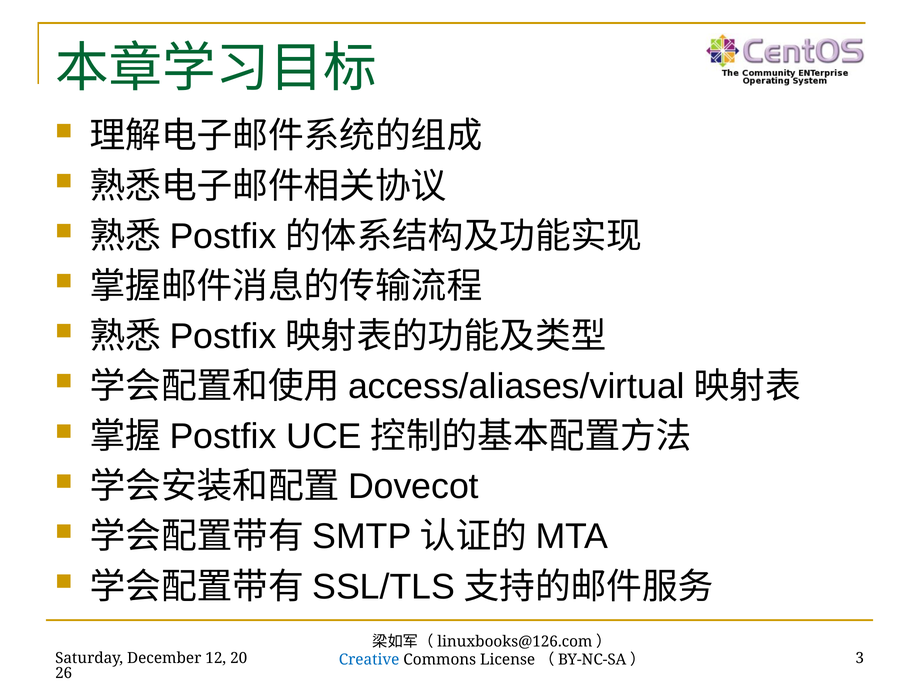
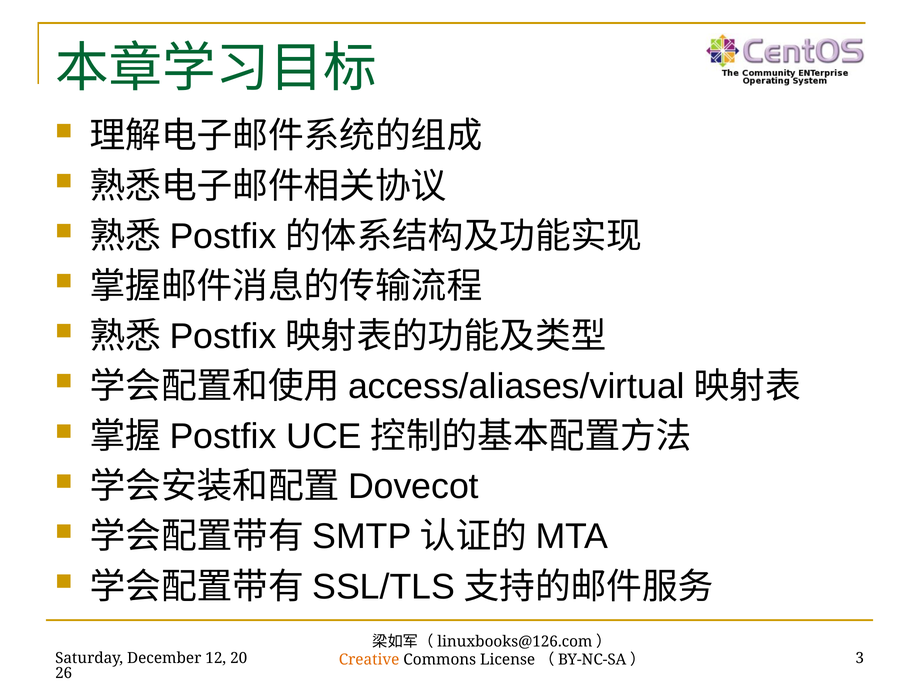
Creative colour: blue -> orange (369, 660)
